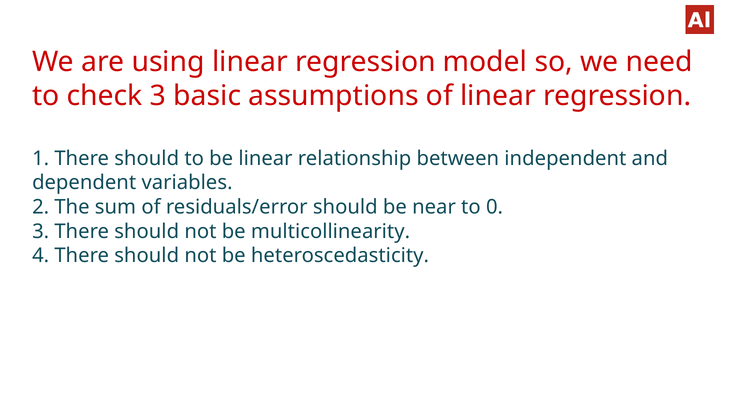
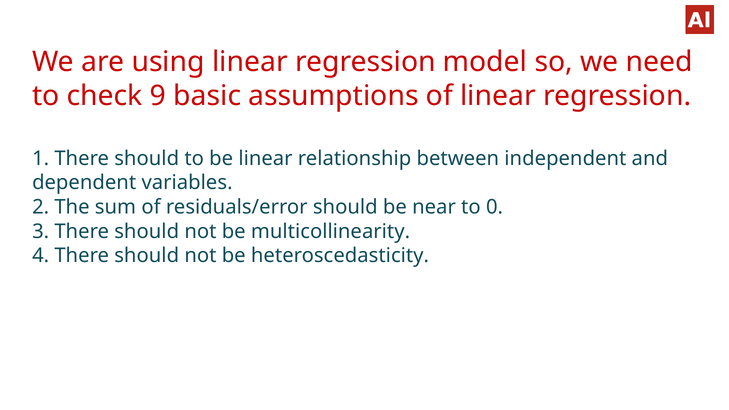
check 3: 3 -> 9 (158, 96)
